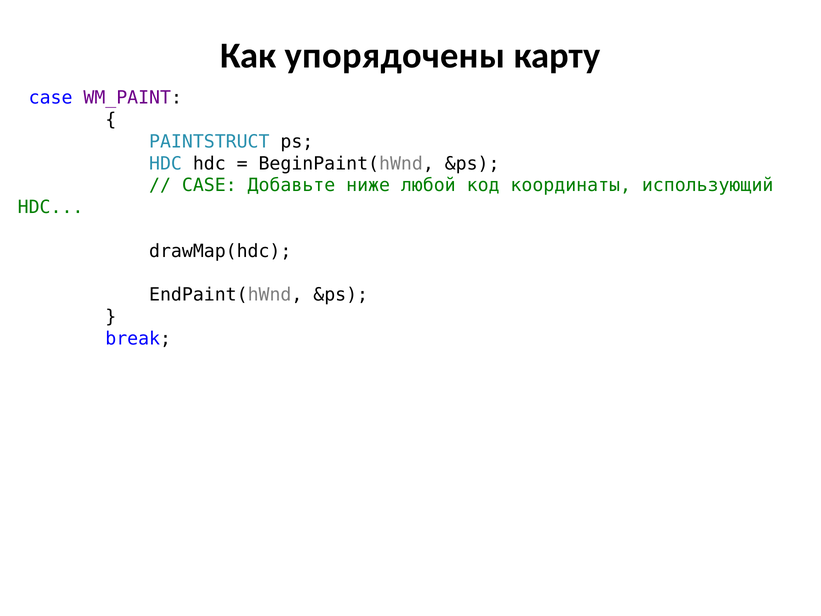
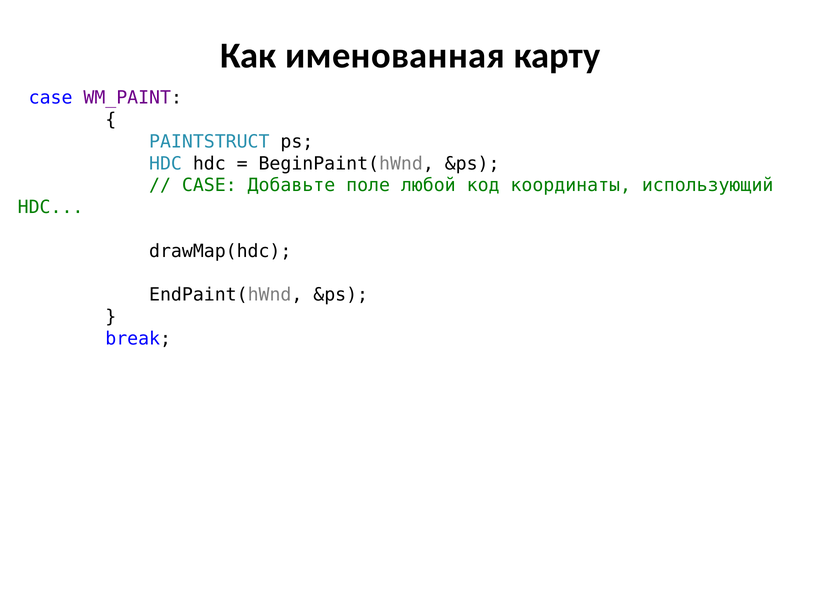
упорядочены: упорядочены -> именованная (395, 56)
ниже: ниже -> поле (368, 185)
